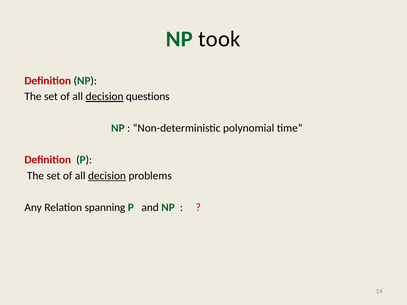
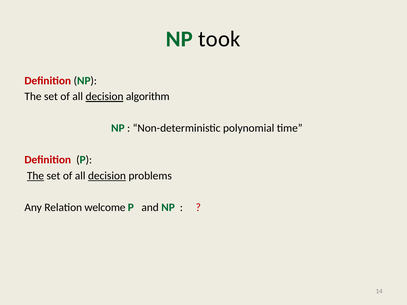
decision questions: questions -> algorithm (148, 97)
The underline: none -> present (35, 176)
spanning: spanning -> welcome (105, 207)
